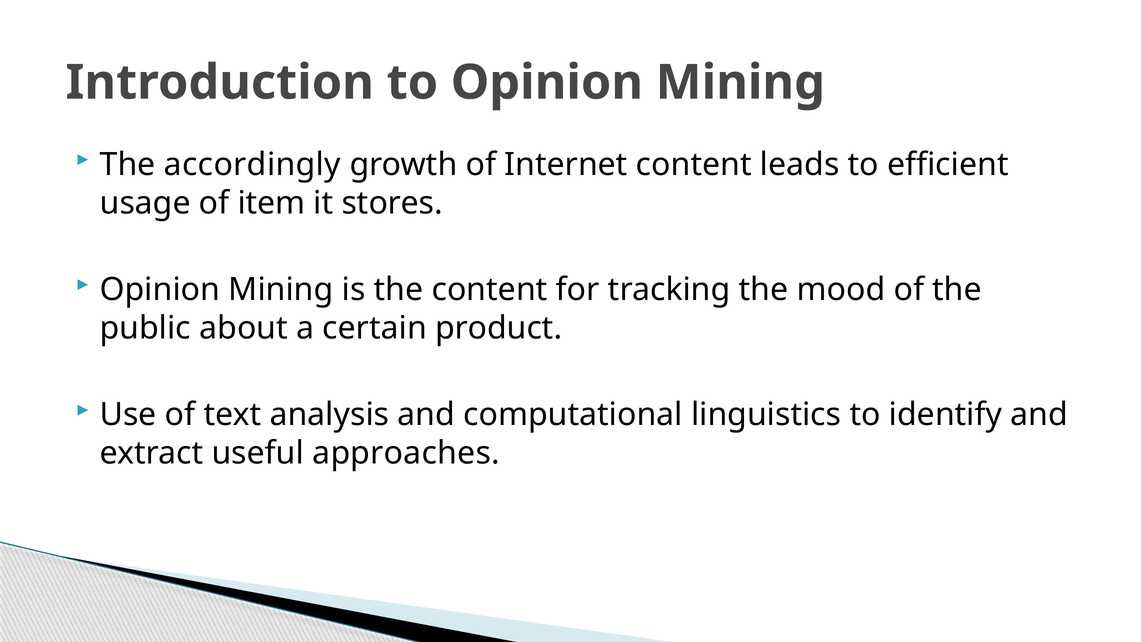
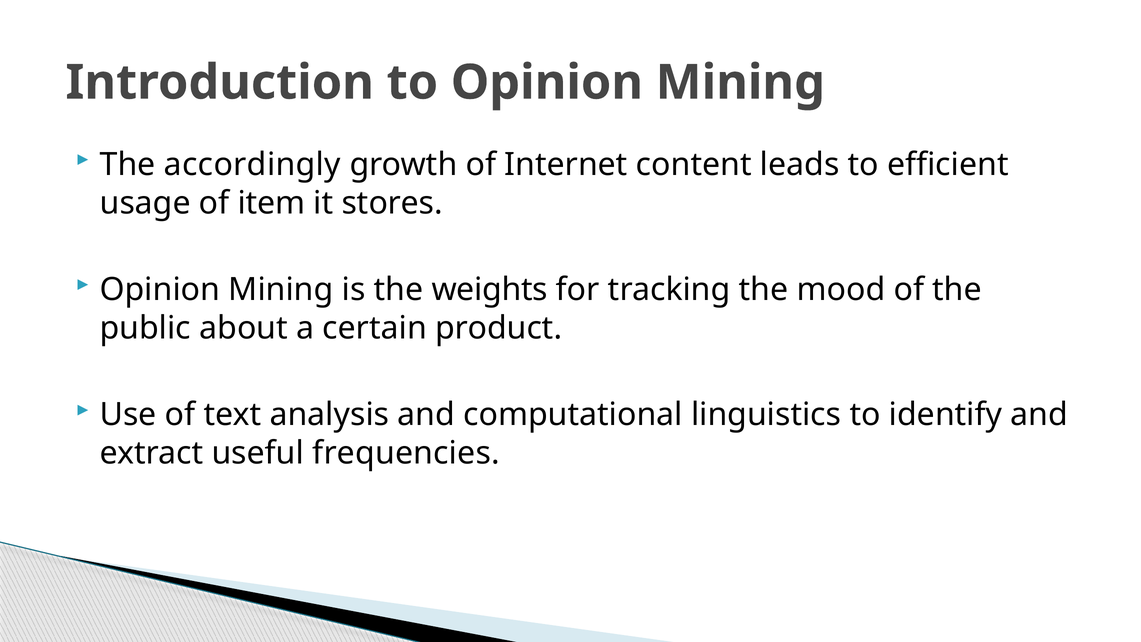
the content: content -> weights (490, 289)
approaches: approaches -> frequencies (406, 453)
